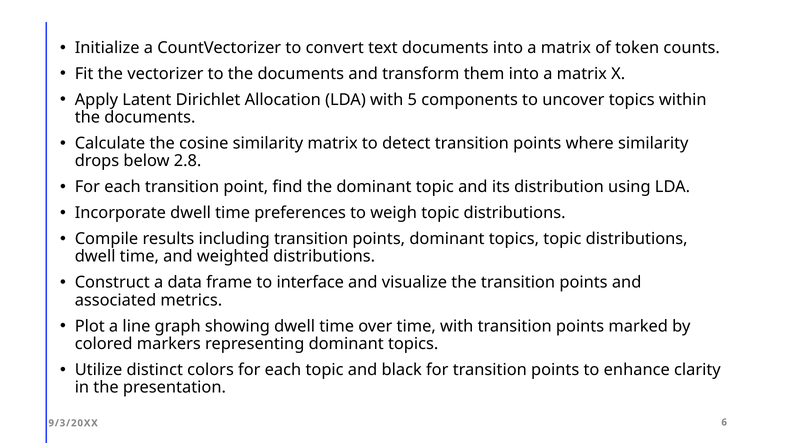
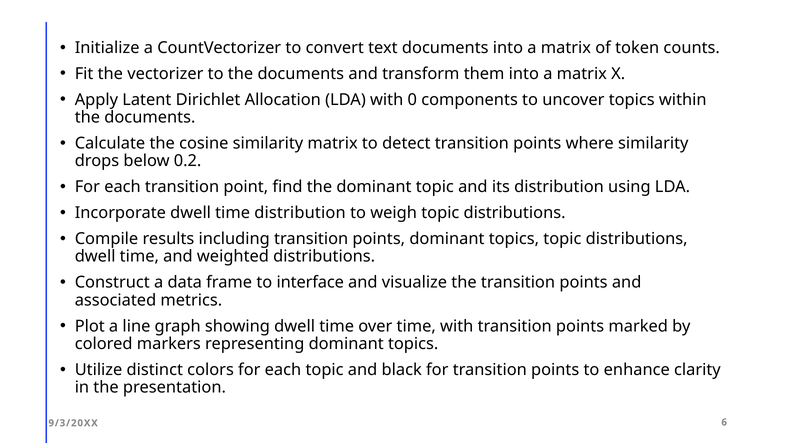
5: 5 -> 0 (412, 100)
2.8: 2.8 -> 0.2 (188, 161)
time preferences: preferences -> distribution (300, 213)
